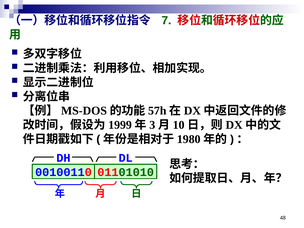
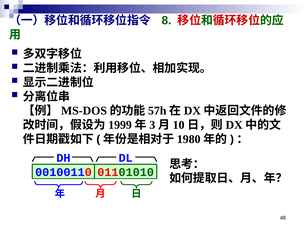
7: 7 -> 8 (166, 21)
